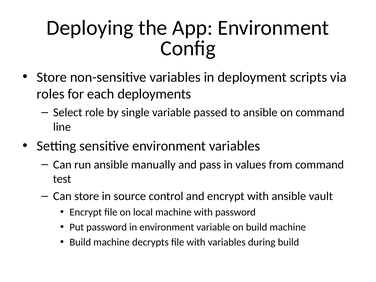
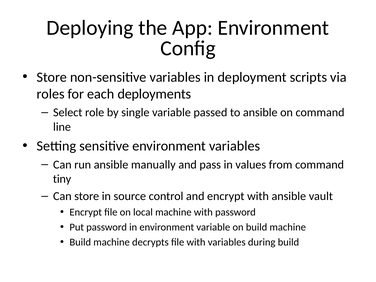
test: test -> tiny (62, 179)
